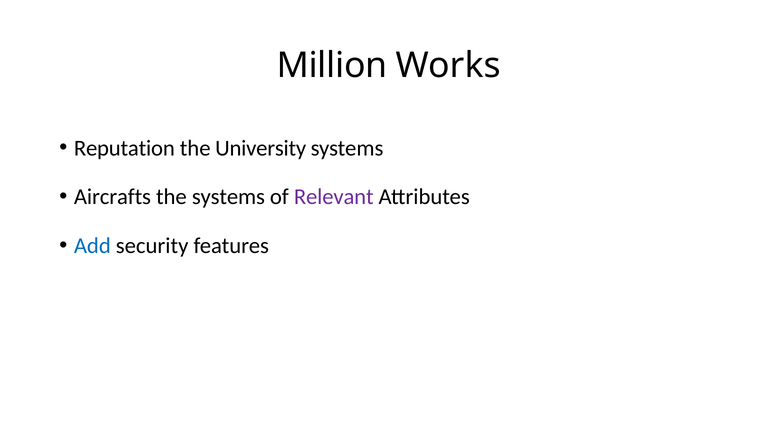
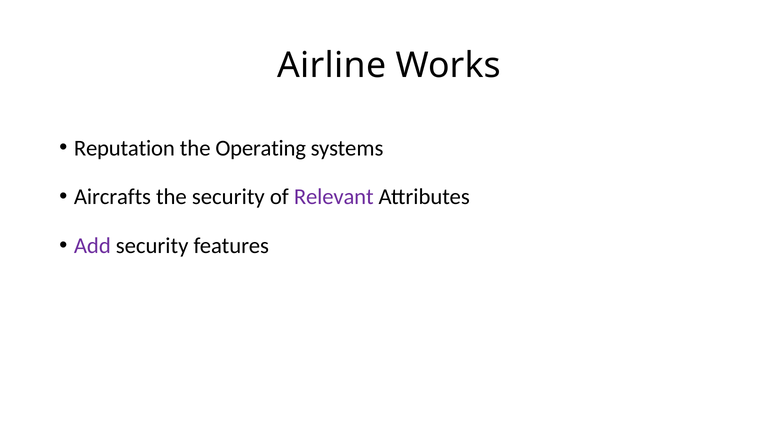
Million: Million -> Airline (332, 65)
University: University -> Operating (261, 148)
the systems: systems -> security (228, 197)
Add colour: blue -> purple (92, 246)
